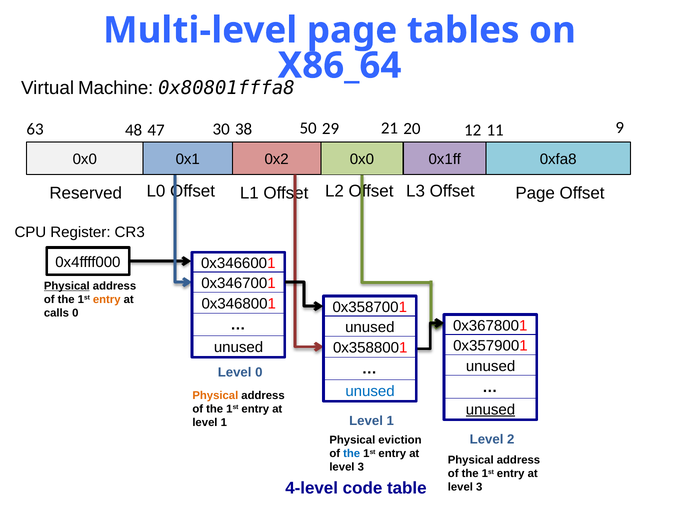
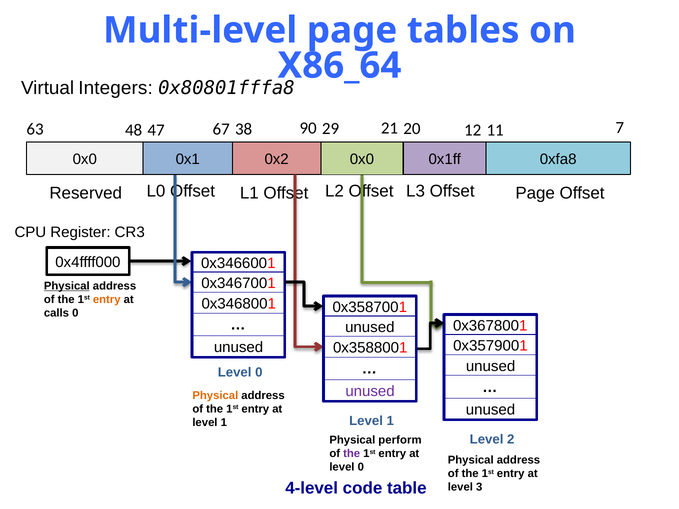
Machine: Machine -> Integers (116, 88)
9: 9 -> 7 (620, 128)
30: 30 -> 67 (221, 129)
50: 50 -> 90 (308, 128)
unused colour: blue -> purple (370, 391)
unused underline: present -> none (491, 410)
eviction: eviction -> perform (400, 440)
the colour: blue -> purple (352, 454)
3: 3 -> 0 (361, 467)
